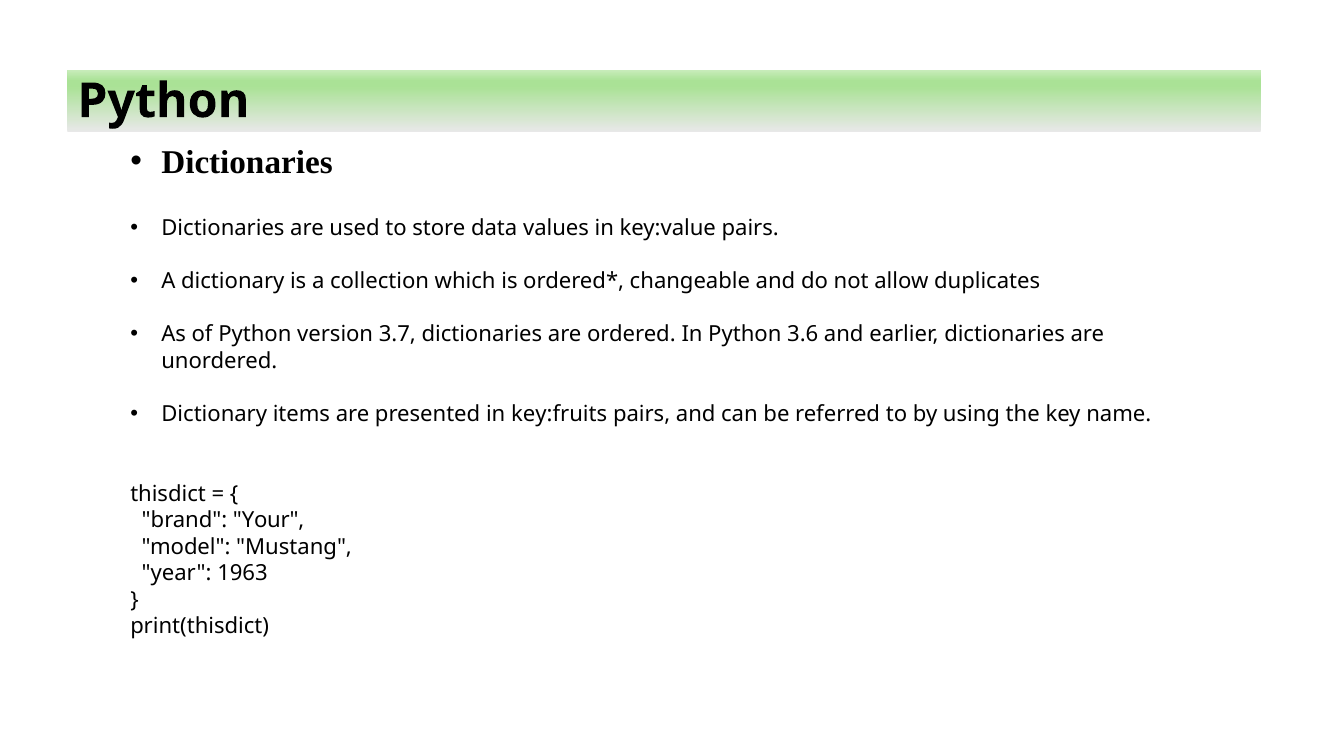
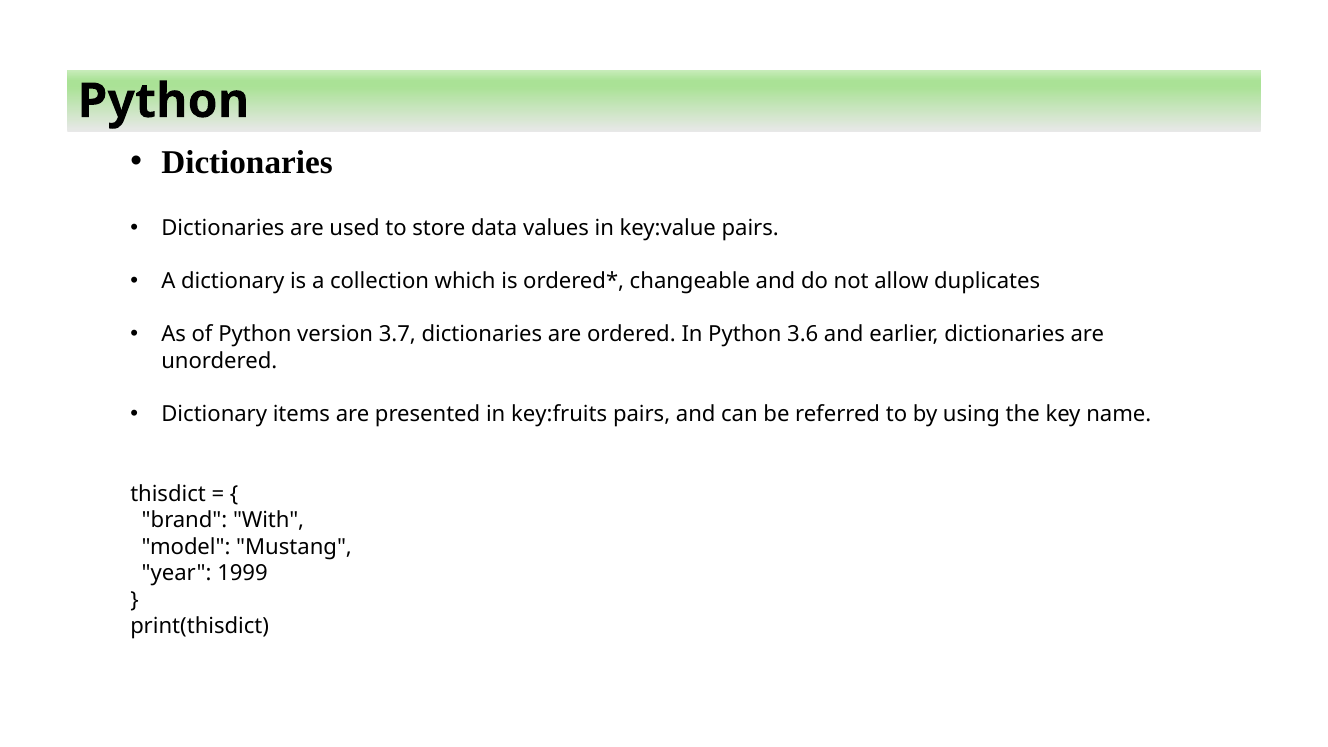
Your: Your -> With (269, 520)
1963: 1963 -> 1999 (243, 573)
